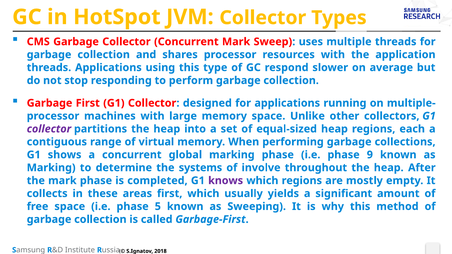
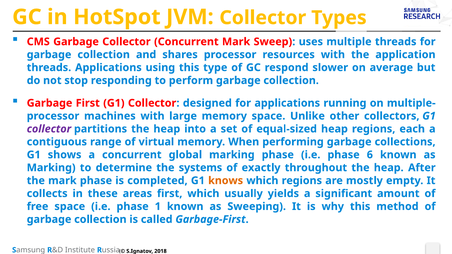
9: 9 -> 6 (370, 155)
involve: involve -> exactly (261, 168)
knows colour: purple -> orange (226, 181)
5: 5 -> 1 (158, 207)
